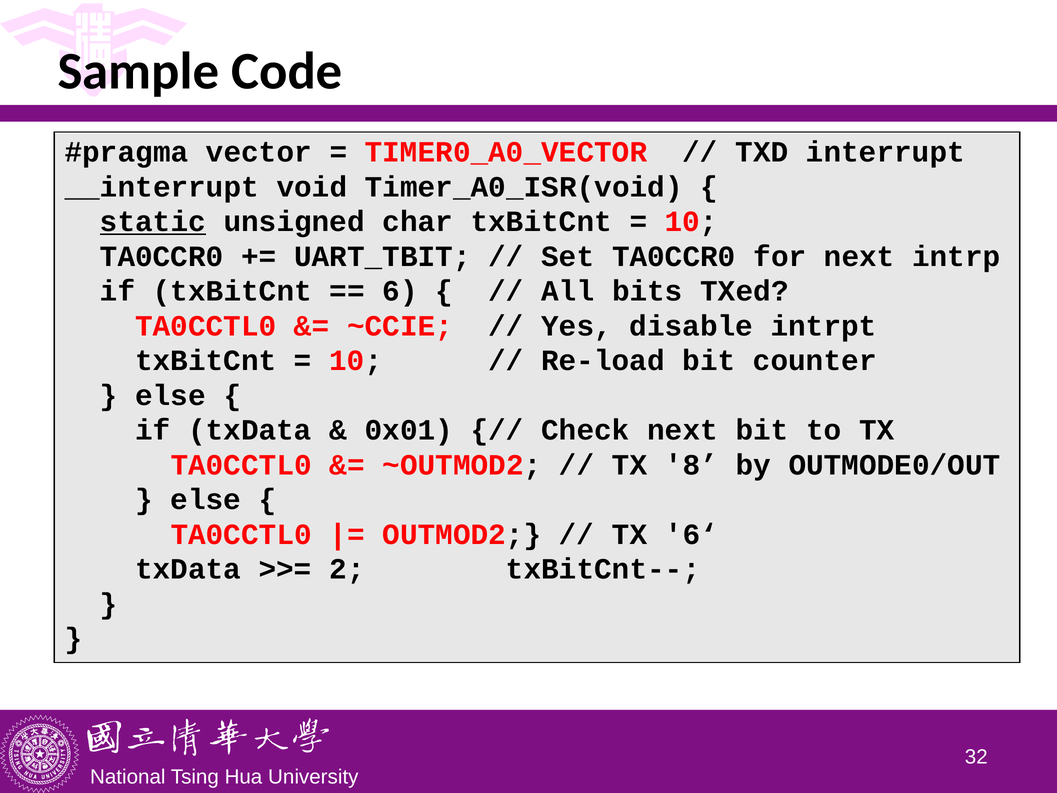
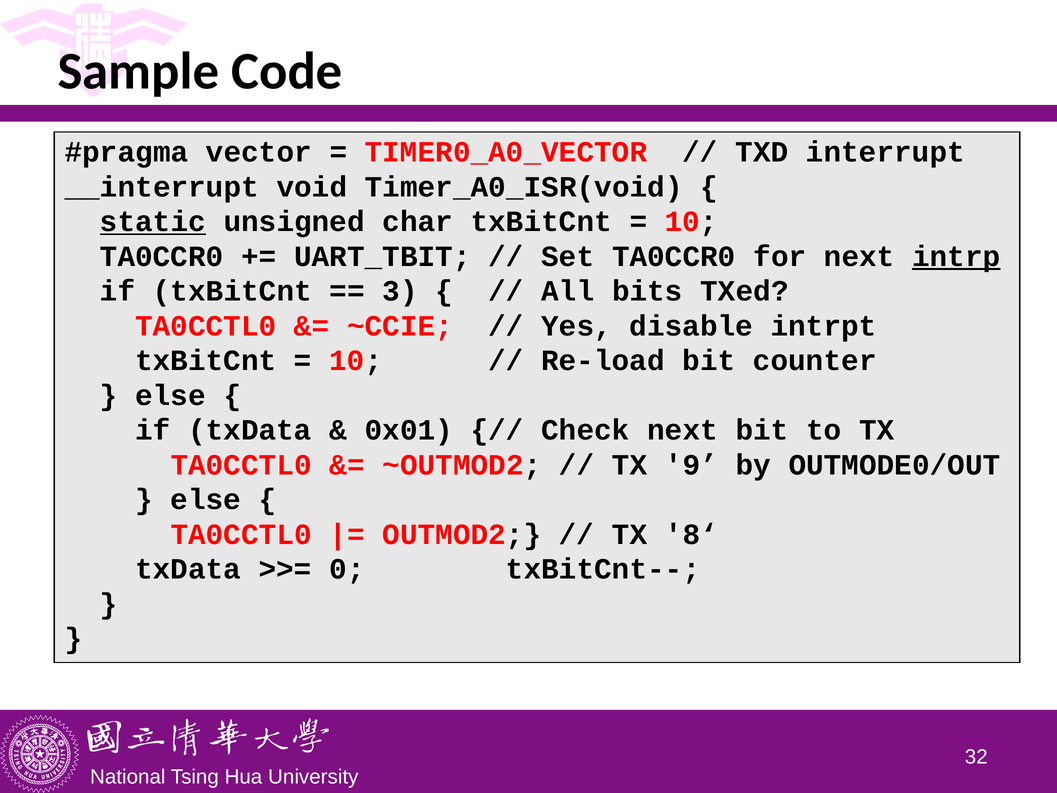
intrp underline: none -> present (956, 256)
6: 6 -> 3 (400, 291)
8: 8 -> 9 (691, 465)
6‘: 6‘ -> 8‘ (691, 534)
2: 2 -> 0 (347, 569)
